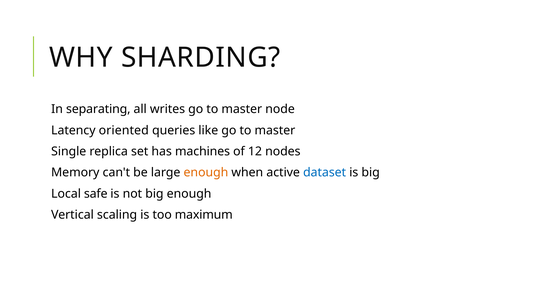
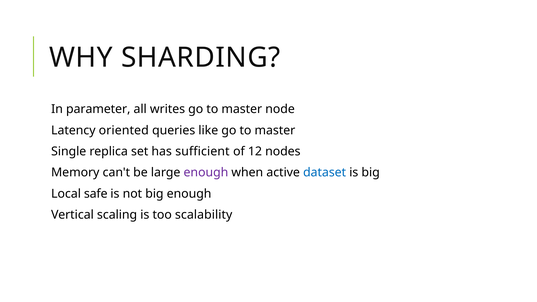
separating: separating -> parameter (98, 109)
machines: machines -> sufficient (202, 152)
enough colour: orange -> purple (206, 173)
maximum: maximum -> scalability (204, 215)
